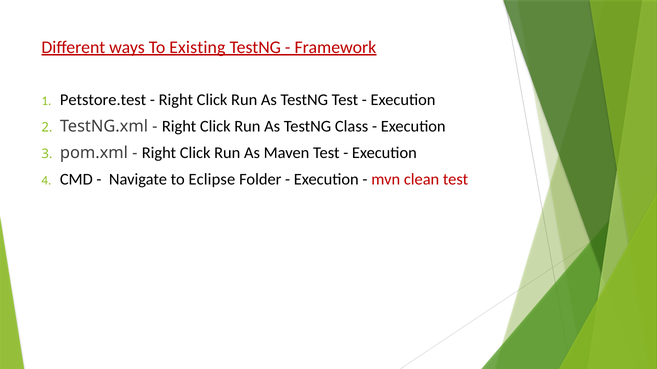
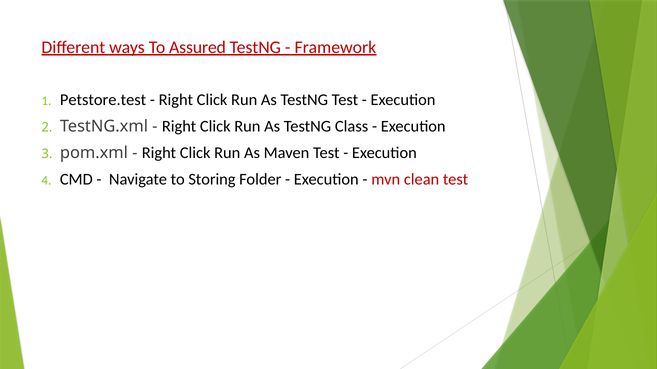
Existing: Existing -> Assured (198, 47)
Eclipse: Eclipse -> Storing (212, 180)
